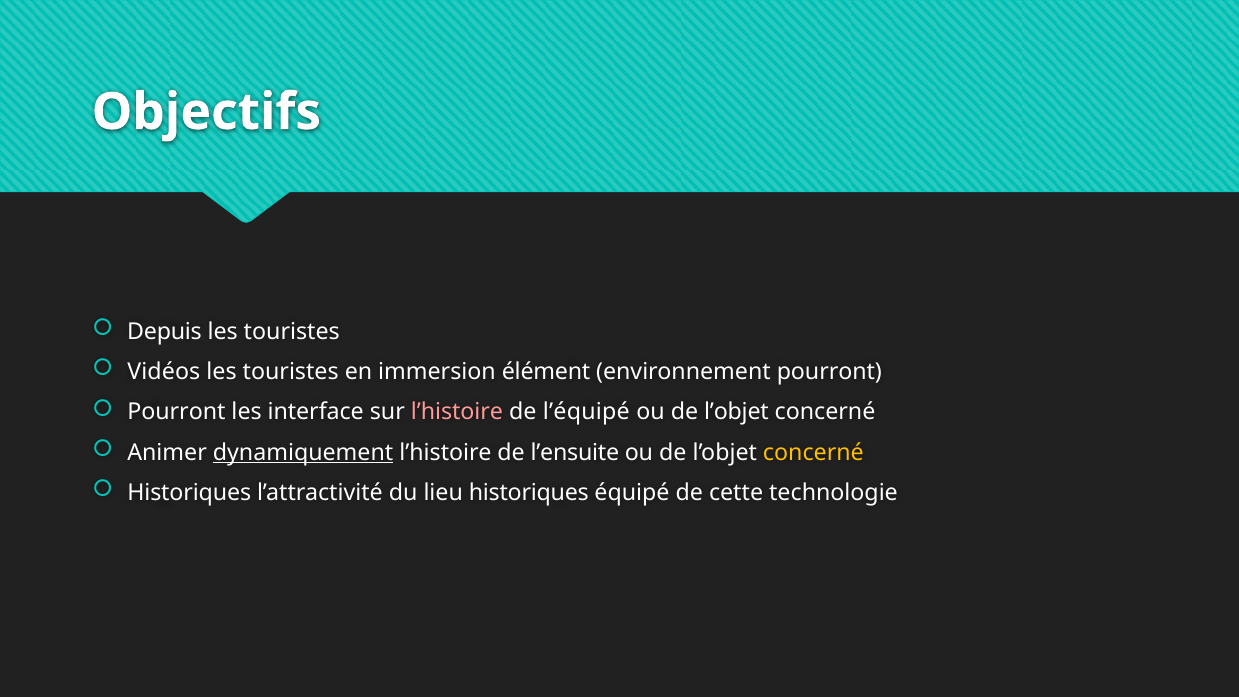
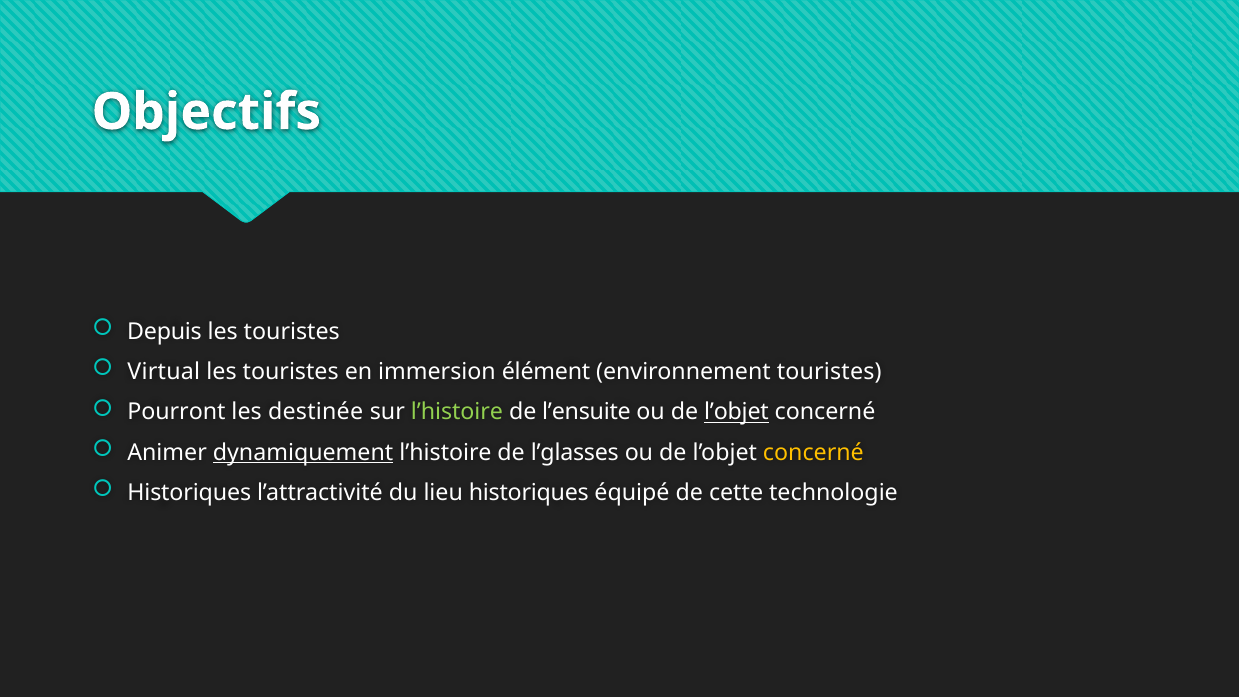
Vidéos: Vidéos -> Virtual (164, 372)
environnement pourront: pourront -> touristes (829, 372)
interface: interface -> destinée (316, 412)
l’histoire colour: pink -> light green (457, 412)
l’équipé: l’équipé -> l’ensuite (587, 412)
l’objet underline: none -> present (737, 412)
l’ensuite: l’ensuite -> l’glasses (575, 452)
